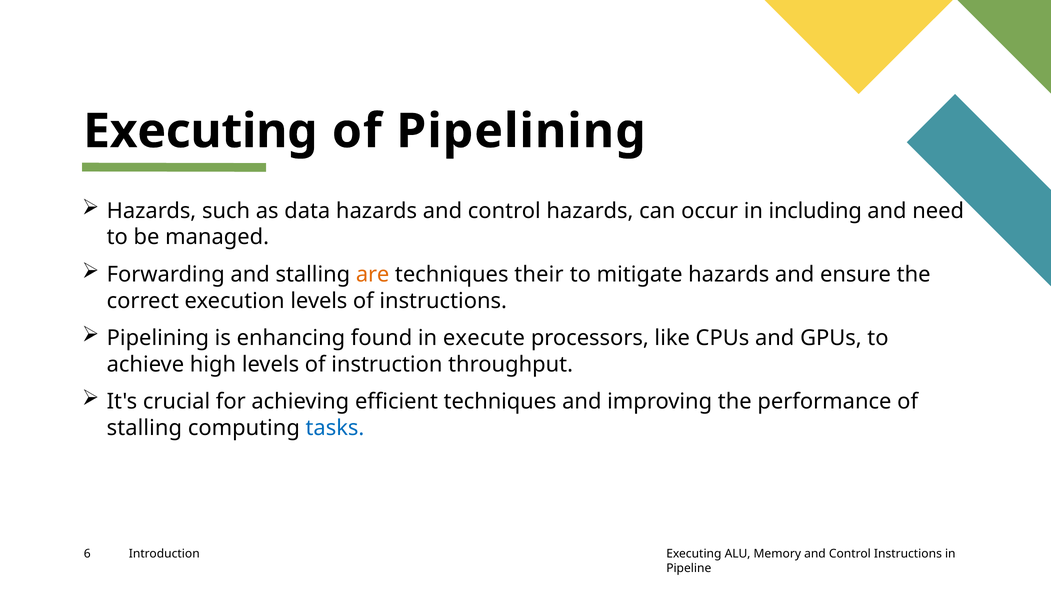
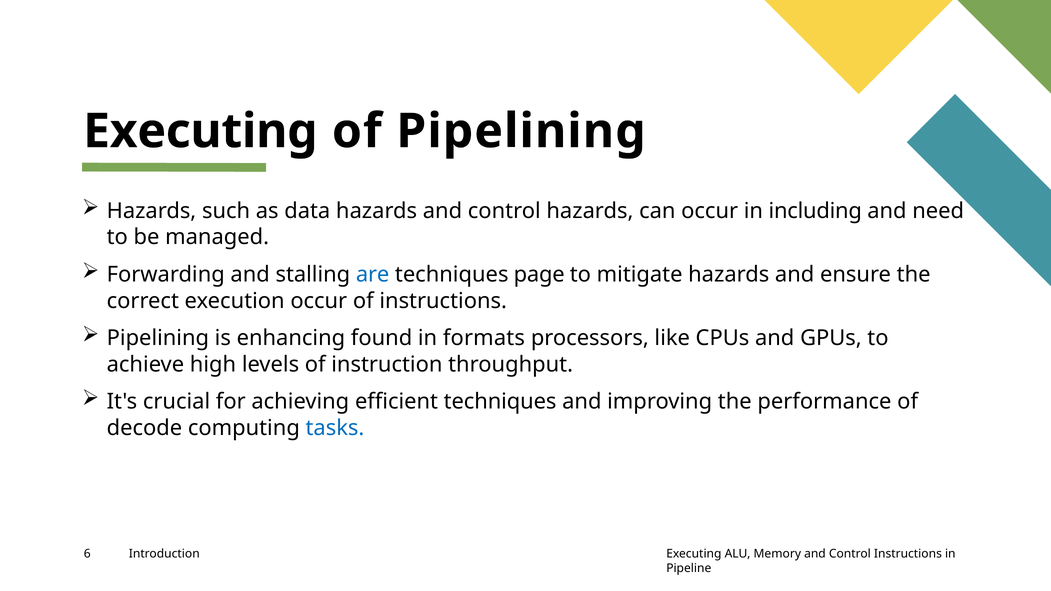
are colour: orange -> blue (373, 275)
their: their -> page (539, 275)
execution levels: levels -> occur (319, 301)
execute: execute -> formats (484, 338)
stalling: stalling -> decode (144, 428)
